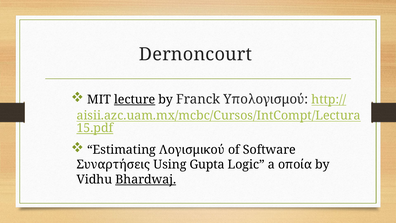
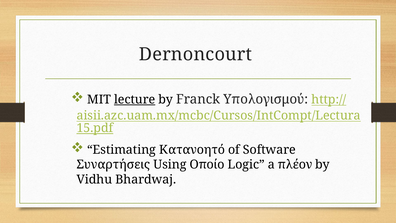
Λογισμικού: Λογισμικού -> Κατανοητό (192, 150)
Gupta: Gupta -> Οποίο (207, 164)
οποία: οποία -> πλέον (295, 164)
Bhardwaj underline: present -> none (146, 179)
